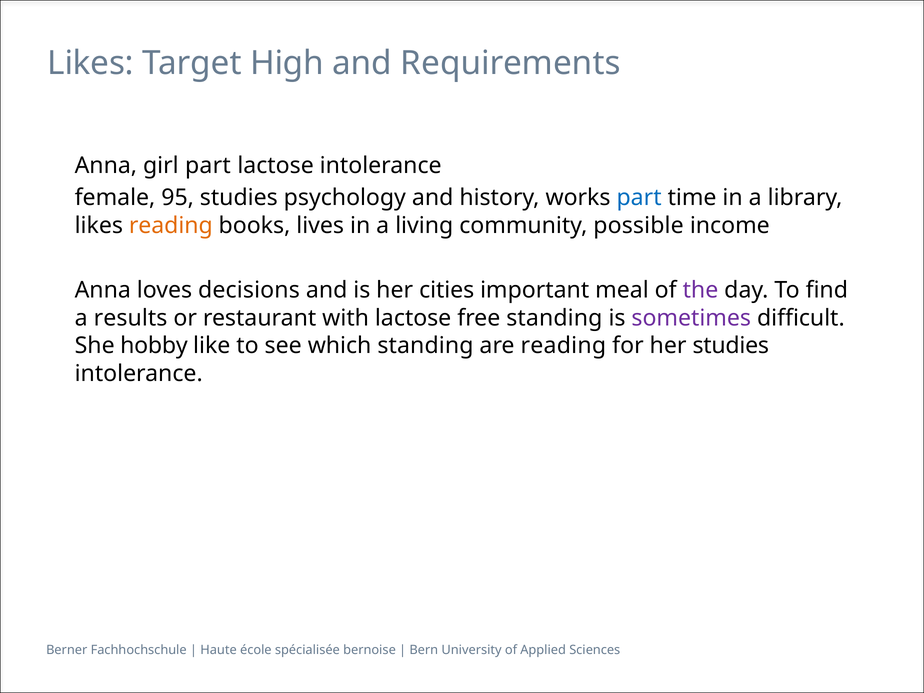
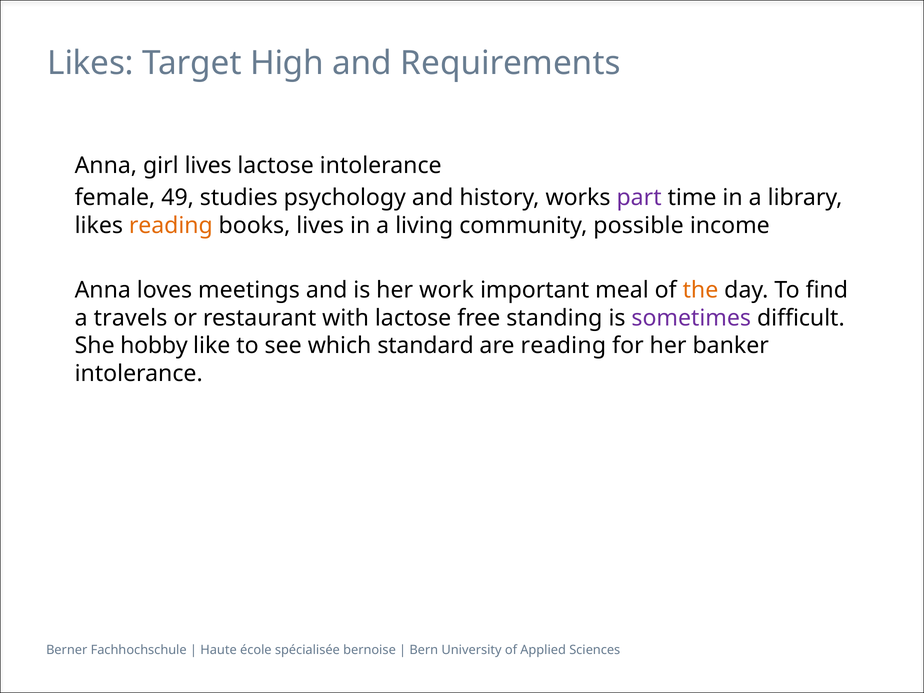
girl part: part -> lives (208, 166)
95: 95 -> 49 (178, 198)
part colour: blue -> purple (639, 198)
decisions: decisions -> meetings (249, 290)
cities: cities -> work (447, 290)
the colour: purple -> orange (700, 290)
results: results -> travels (131, 318)
which standing: standing -> standard (426, 346)
her studies: studies -> banker (731, 346)
